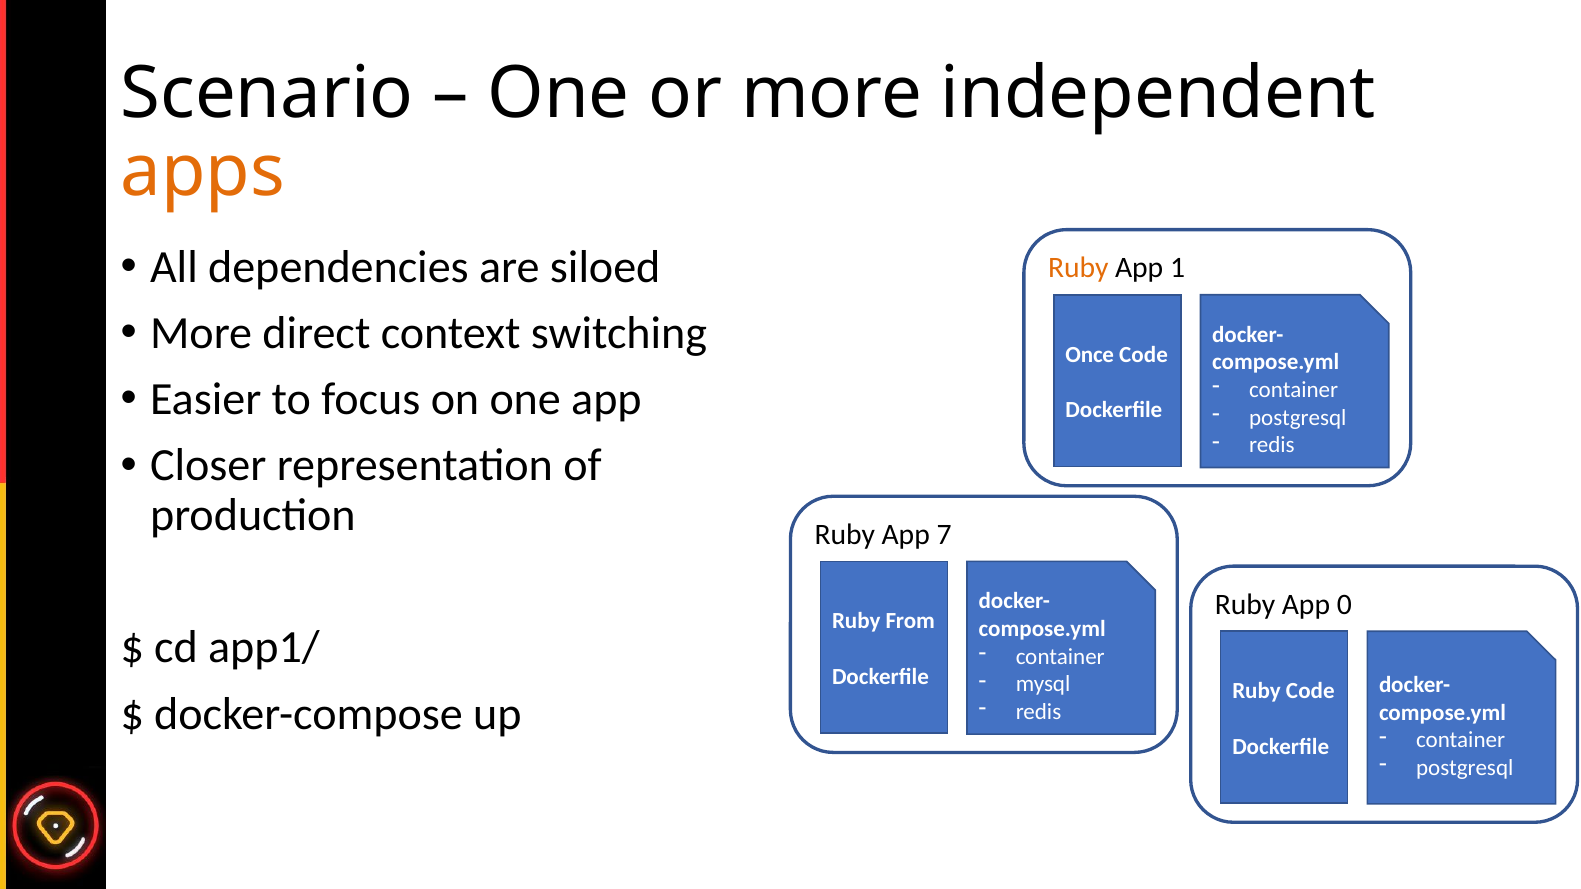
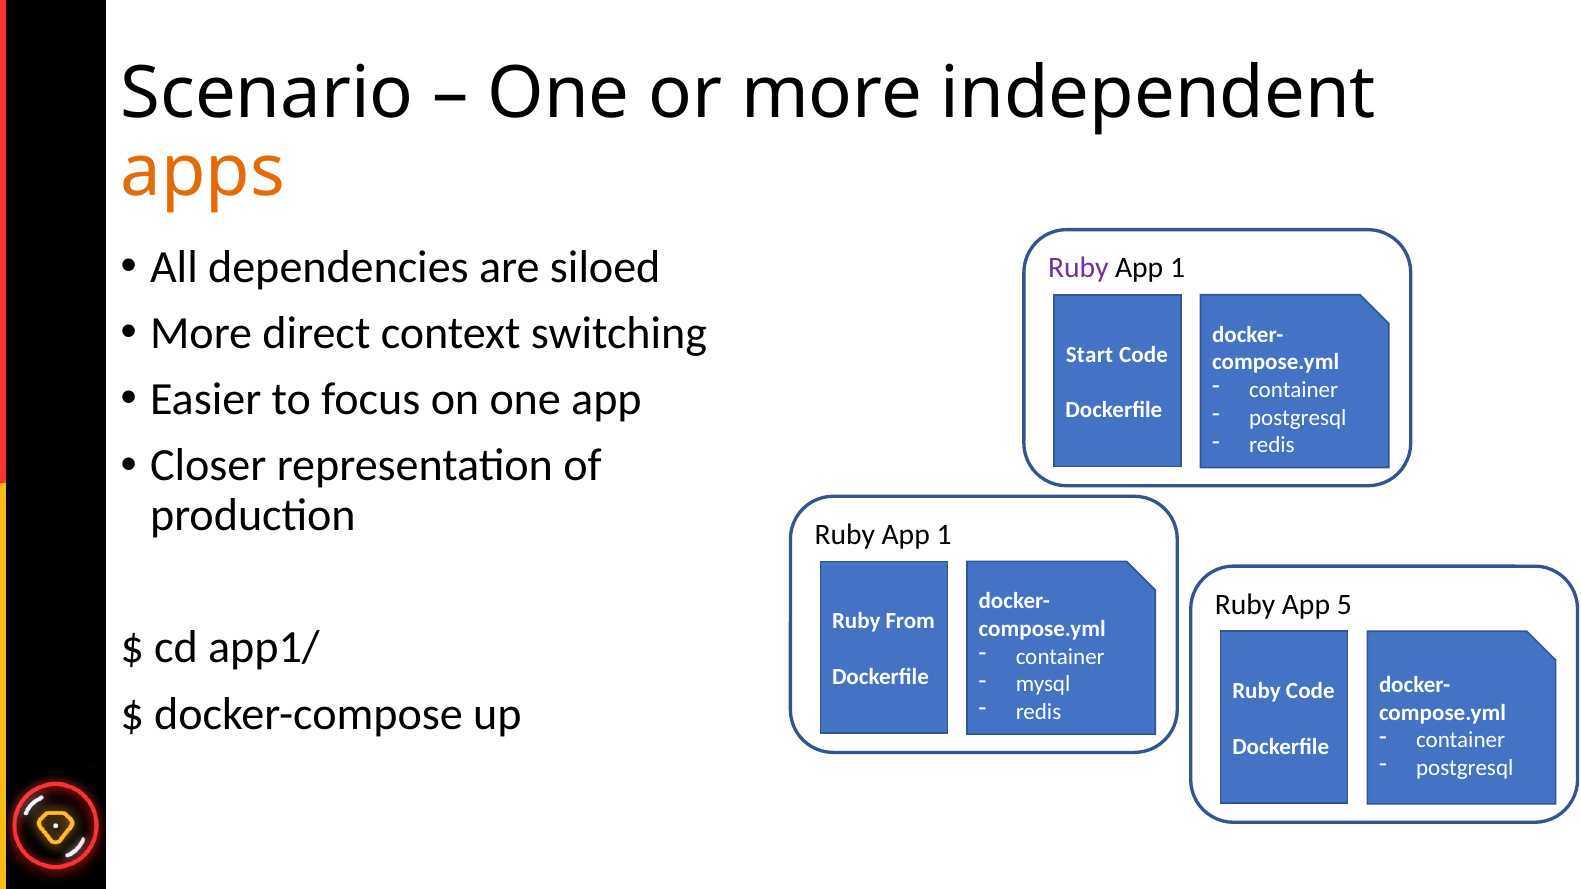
Ruby colour: orange -> purple (1078, 268)
Once: Once -> Start (1090, 355)
7: 7 -> 1 (944, 535)
0: 0 -> 5 (1344, 605)
